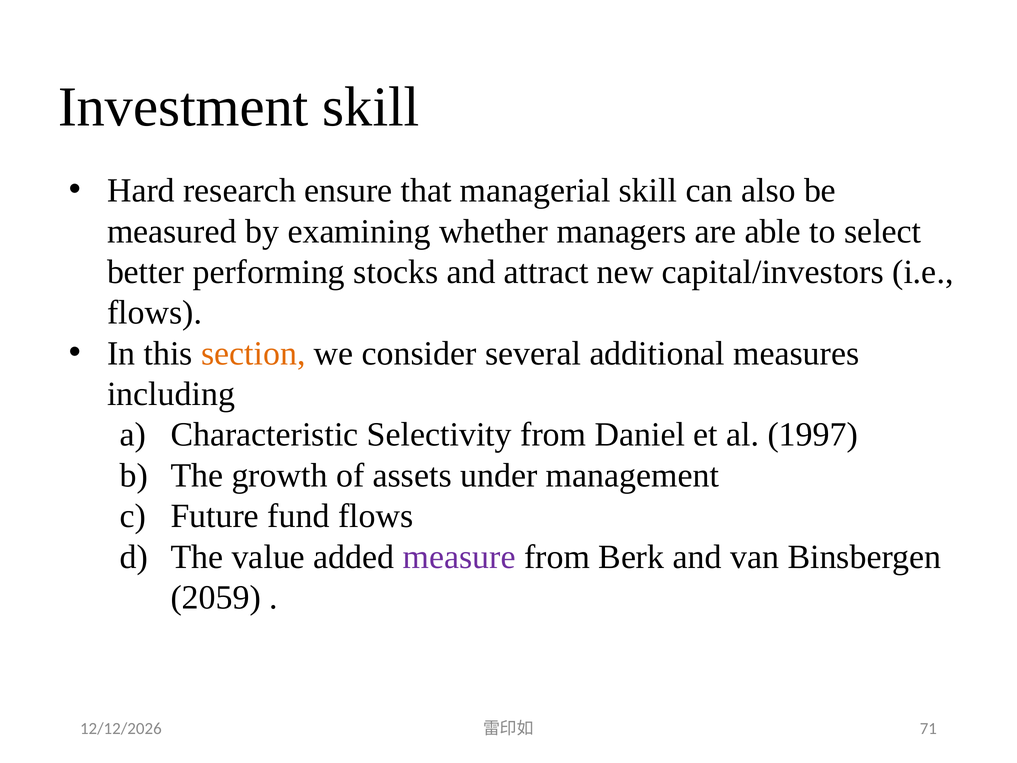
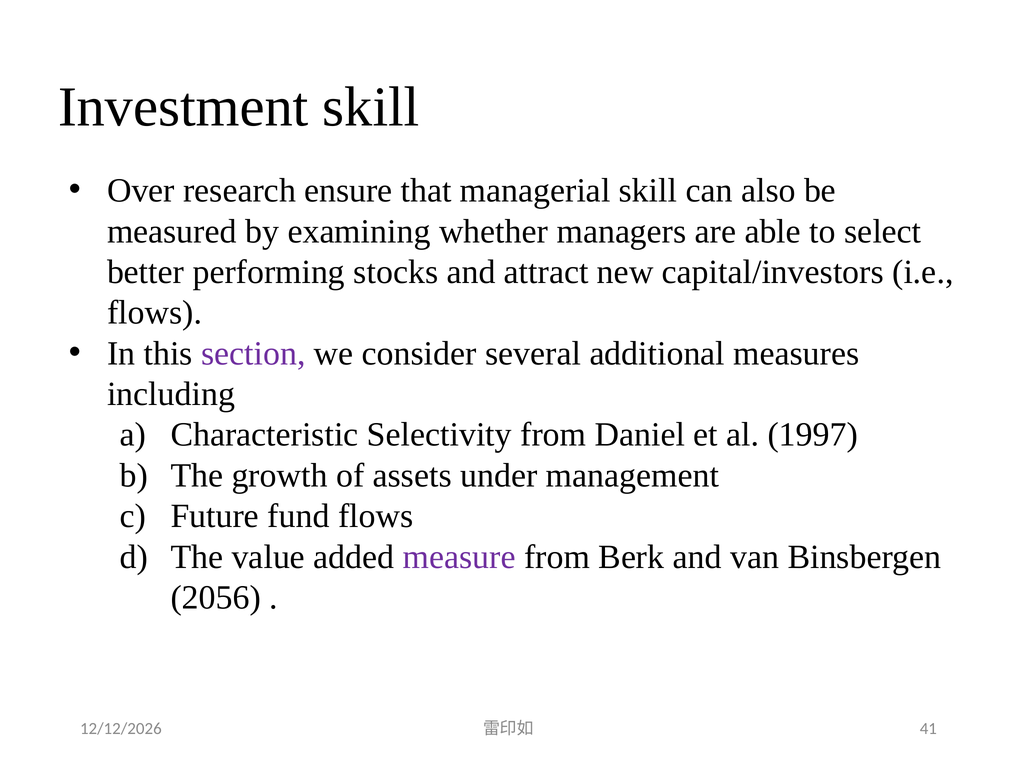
Hard: Hard -> Over (141, 191)
section colour: orange -> purple (253, 353)
2059: 2059 -> 2056 (216, 597)
71: 71 -> 41 (928, 728)
